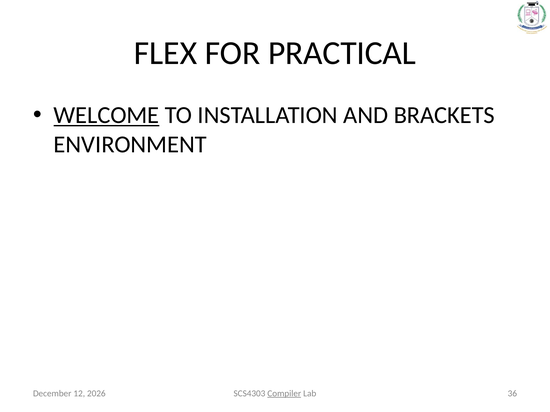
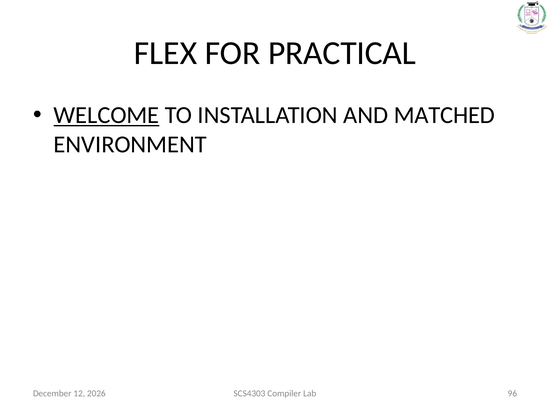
BRACKETS: BRACKETS -> MATCHED (444, 115)
Compiler underline: present -> none (284, 394)
36: 36 -> 96 (512, 394)
